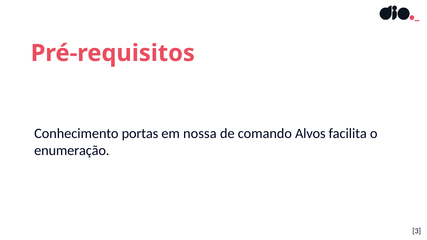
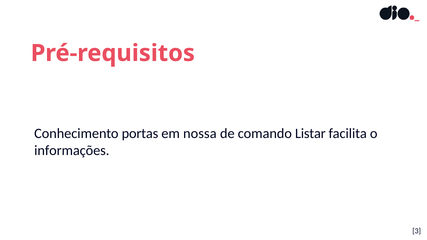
Alvos: Alvos -> Listar (310, 134)
enumeração: enumeração -> informações (72, 151)
